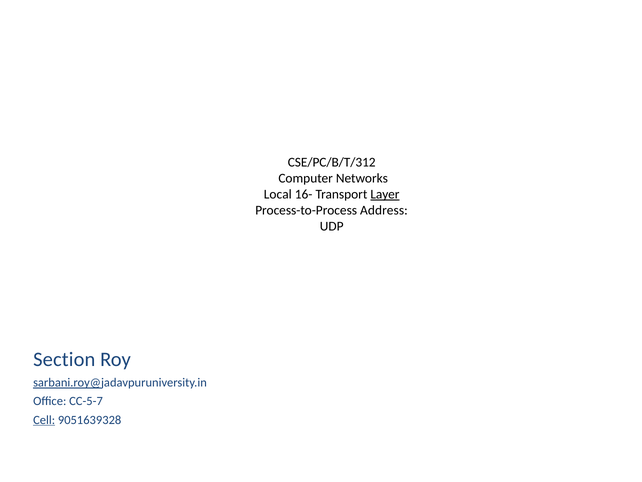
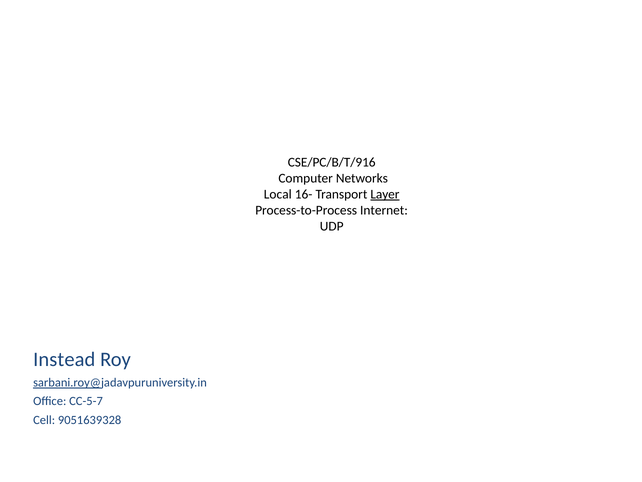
CSE/PC/B/T/312: CSE/PC/B/T/312 -> CSE/PC/B/T/916 (332, 162)
Address: Address -> Internet (384, 210)
Section: Section -> Instead (64, 359)
Cell underline: present -> none (44, 419)
